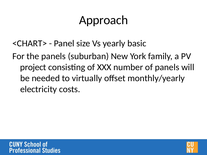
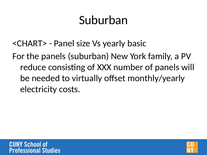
Approach: Approach -> Suburban (103, 20)
project: project -> reduce (33, 67)
